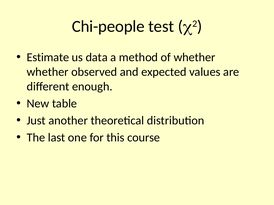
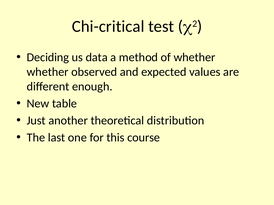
Chi-people: Chi-people -> Chi-critical (108, 27)
Estimate: Estimate -> Deciding (48, 57)
